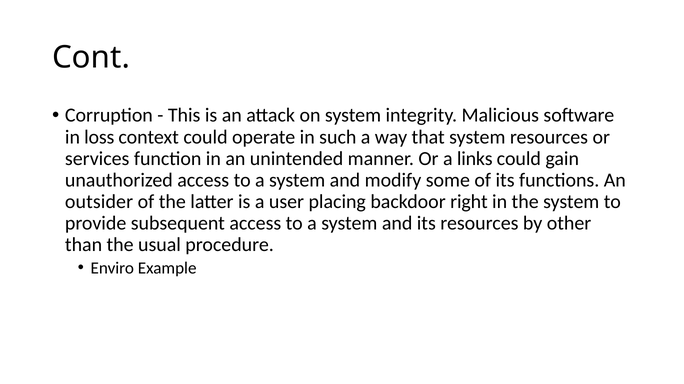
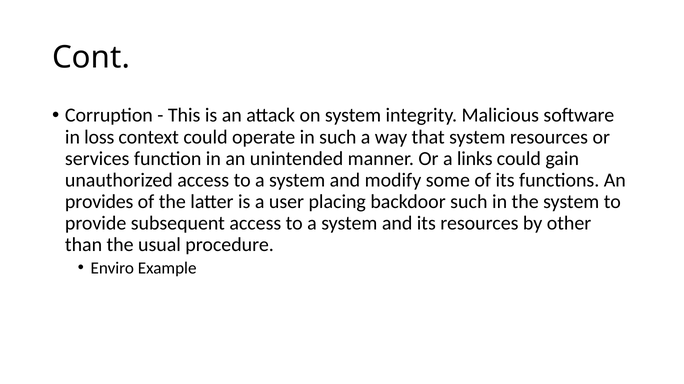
outsider: outsider -> provides (99, 202)
backdoor right: right -> such (469, 202)
